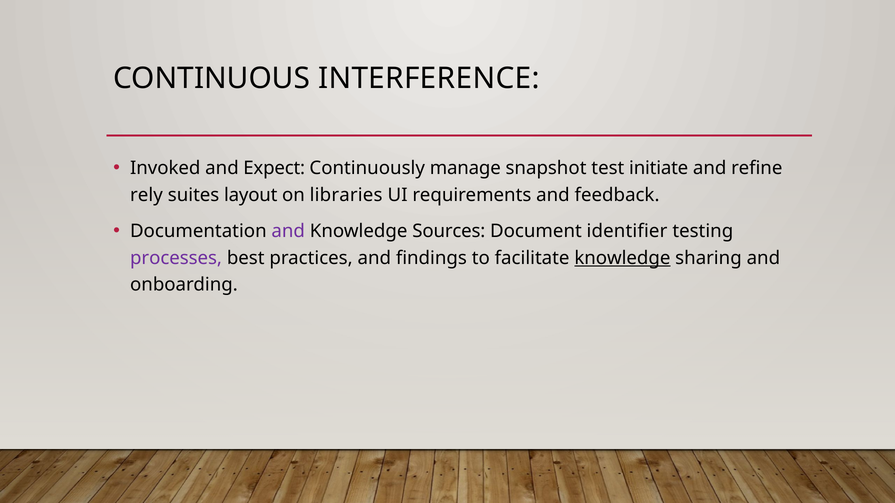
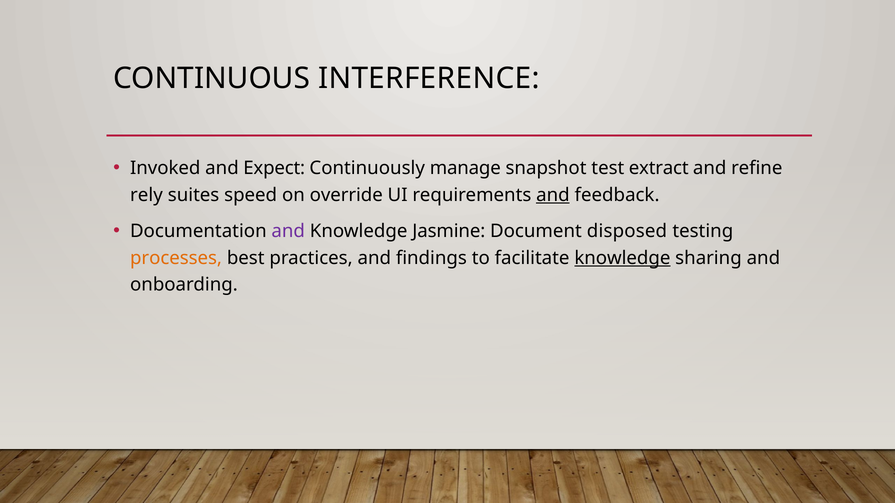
initiate: initiate -> extract (659, 168)
layout: layout -> speed (251, 195)
libraries: libraries -> override (346, 195)
and underline: none -> present (553, 195)
Sources: Sources -> Jasmine (449, 231)
identifier: identifier -> disposed (627, 231)
processes colour: purple -> orange (176, 258)
